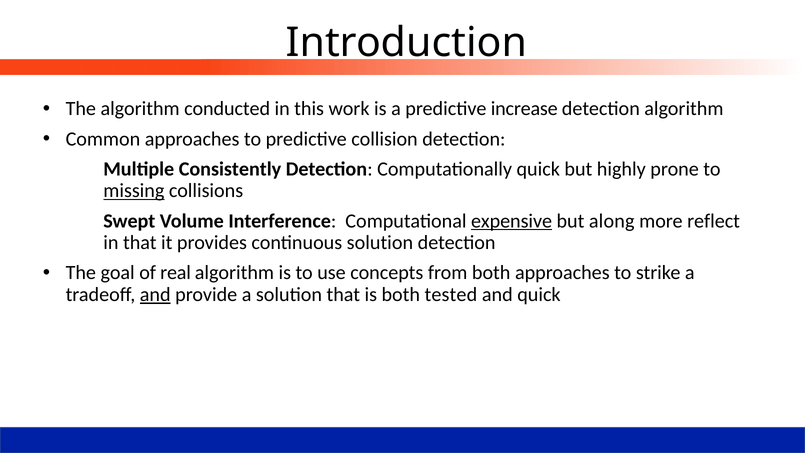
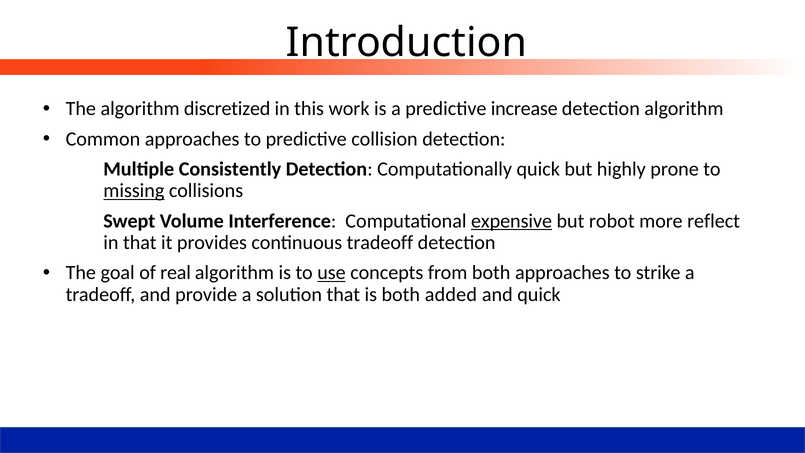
conducted: conducted -> discretized (227, 109)
along: along -> robot (612, 221)
continuous solution: solution -> tradeoff (380, 243)
use underline: none -> present (331, 273)
and underline: present -> none (155, 294)
tested: tested -> added (451, 294)
